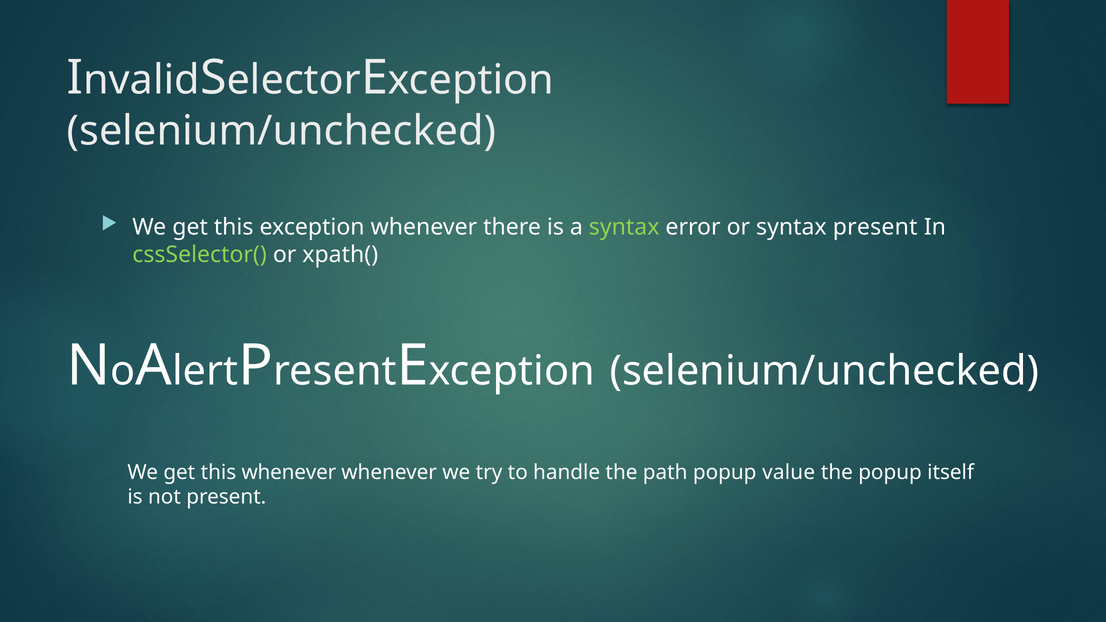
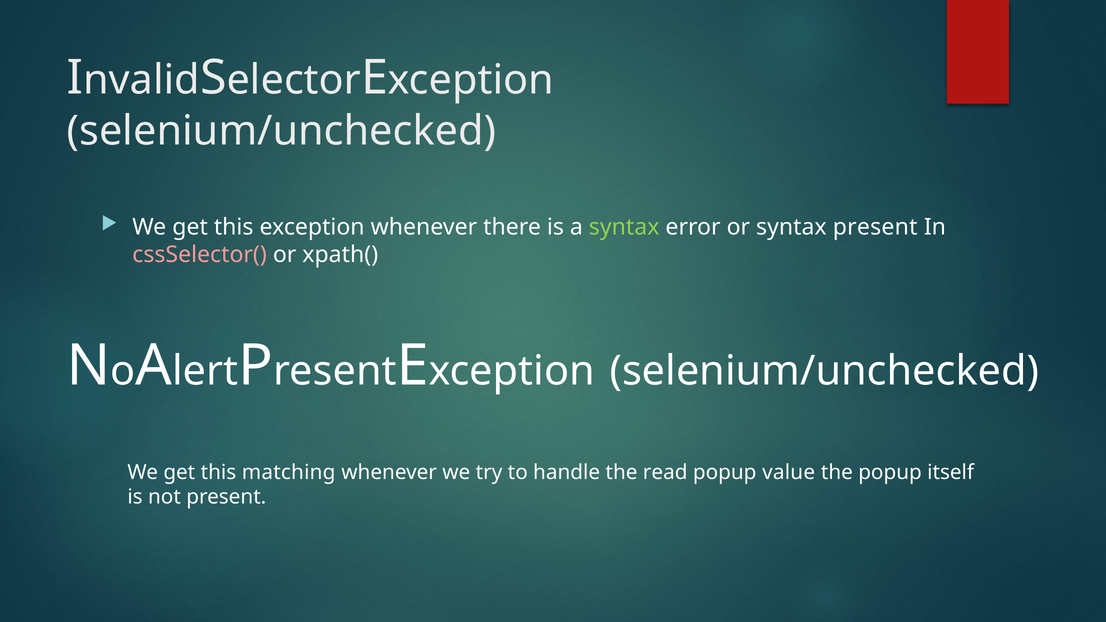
cssSelector( colour: light green -> pink (200, 255)
this whenever: whenever -> matching (289, 472)
path: path -> read (665, 472)
